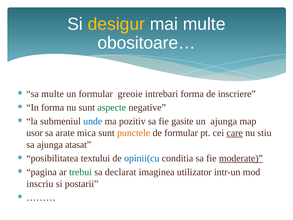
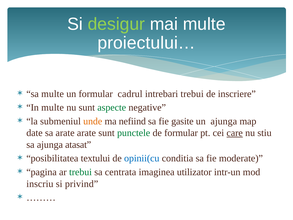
desigur colour: yellow -> light green (116, 24)
obositoare…: obositoare… -> proiectului… (146, 43)
greoie: greoie -> cadrul (130, 94)
intrebari forma: forma -> trebui (192, 94)
In forma: forma -> multe (53, 107)
unde colour: blue -> orange (93, 121)
pozitiv: pozitiv -> nefiind (132, 121)
usor: usor -> date (34, 133)
arate mica: mica -> arate (86, 133)
punctele colour: orange -> green (134, 133)
moderate underline: present -> none (241, 158)
declarat: declarat -> centrata (121, 172)
postarii: postarii -> privind (82, 184)
